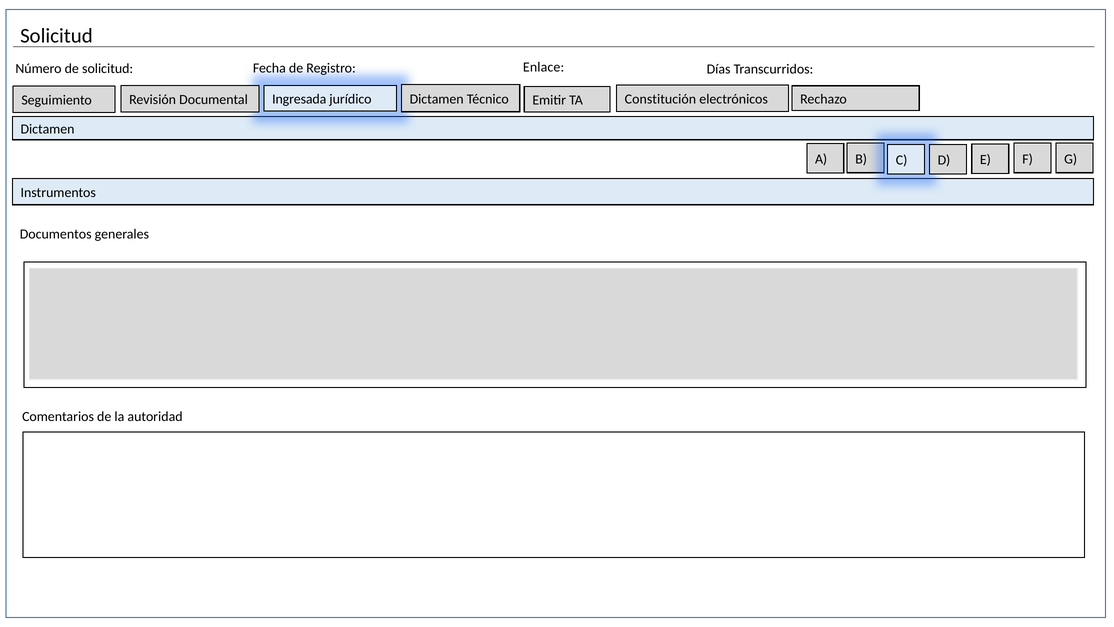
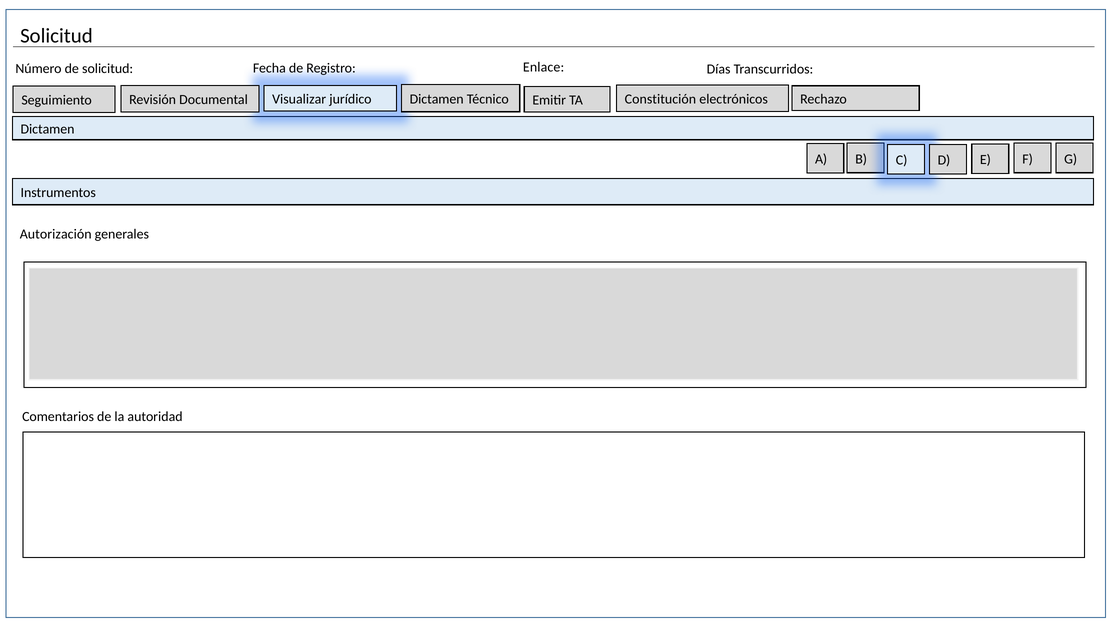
Ingresada: Ingresada -> Visualizar (299, 99)
Documentos: Documentos -> Autorización (56, 234)
